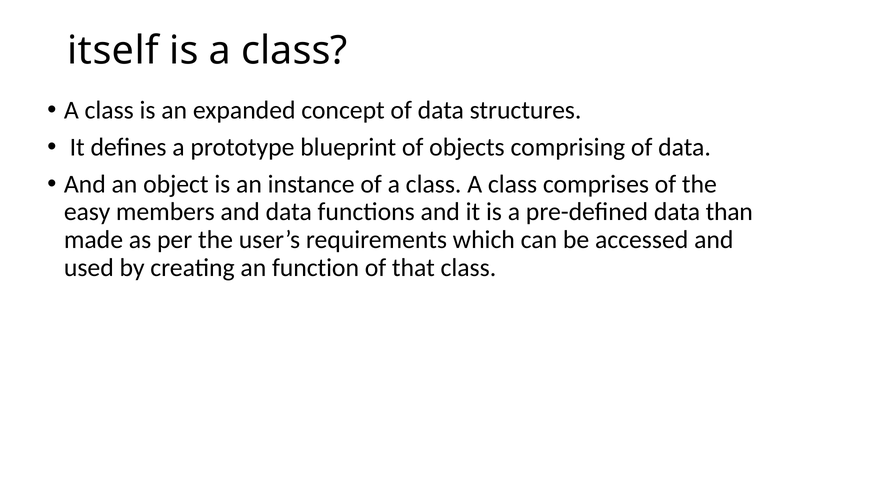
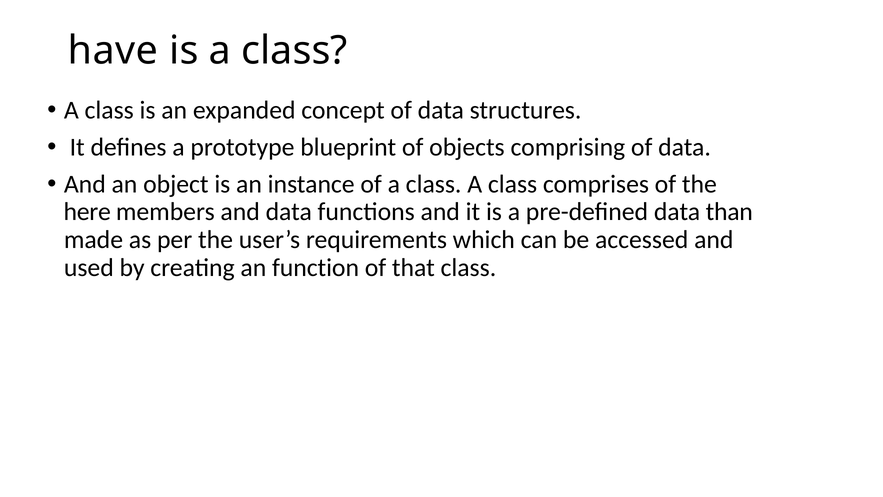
itself: itself -> have (113, 51)
easy: easy -> here (87, 212)
